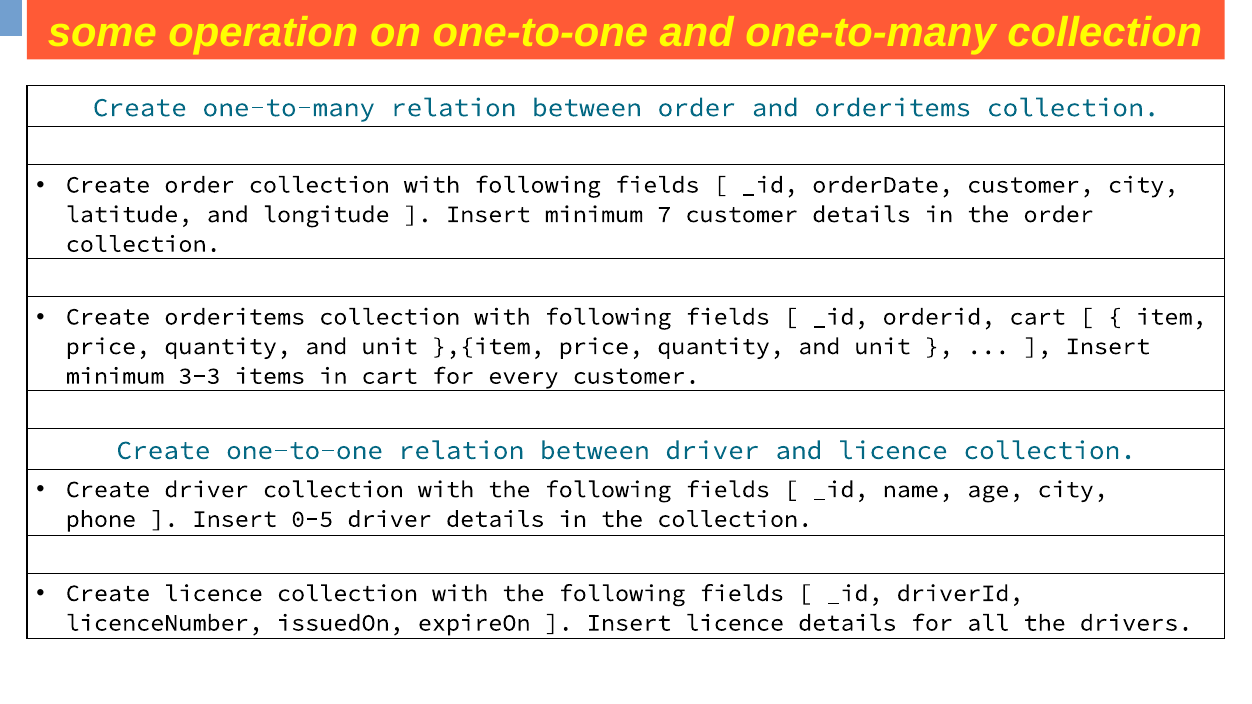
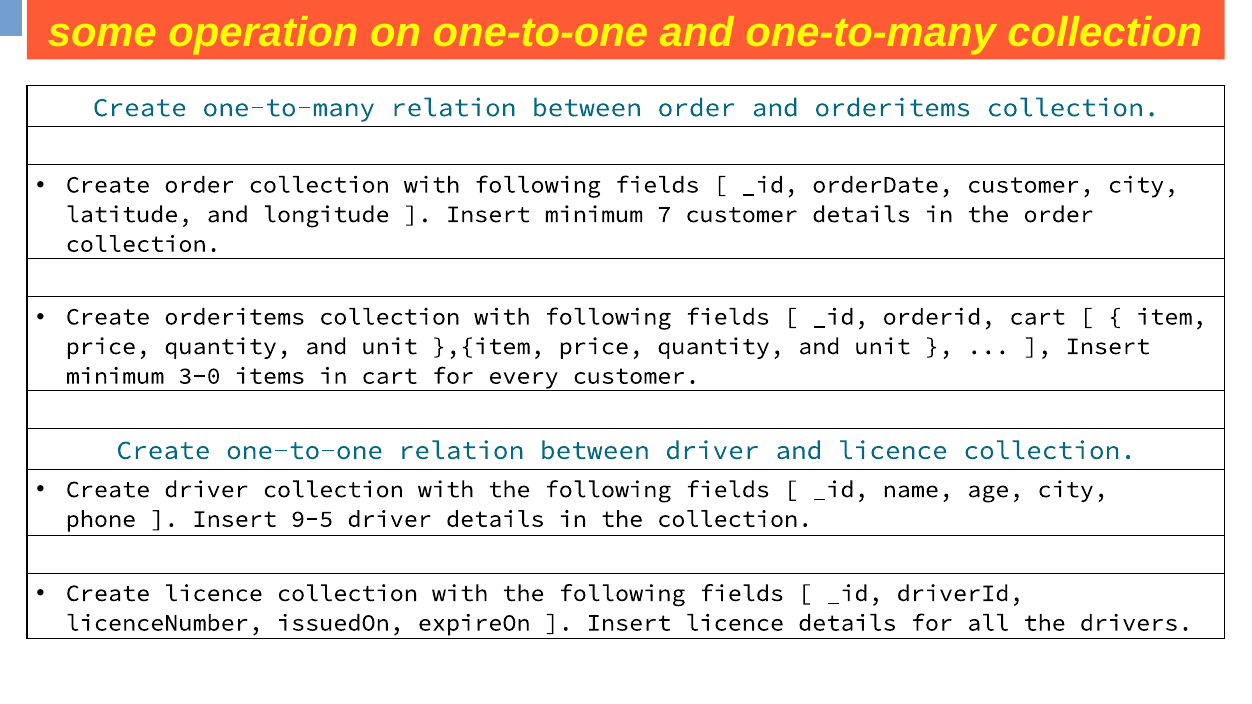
3-3: 3-3 -> 3-0 (200, 376)
0-5: 0-5 -> 9-5 (312, 519)
